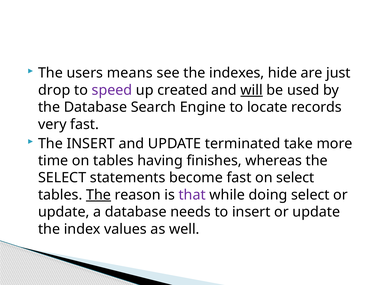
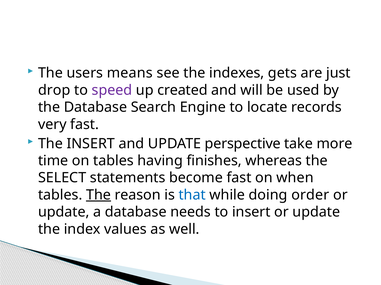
hide: hide -> gets (282, 73)
will underline: present -> none (252, 90)
terminated: terminated -> perspective (243, 144)
on select: select -> when (295, 178)
that colour: purple -> blue (192, 195)
doing select: select -> order (310, 195)
